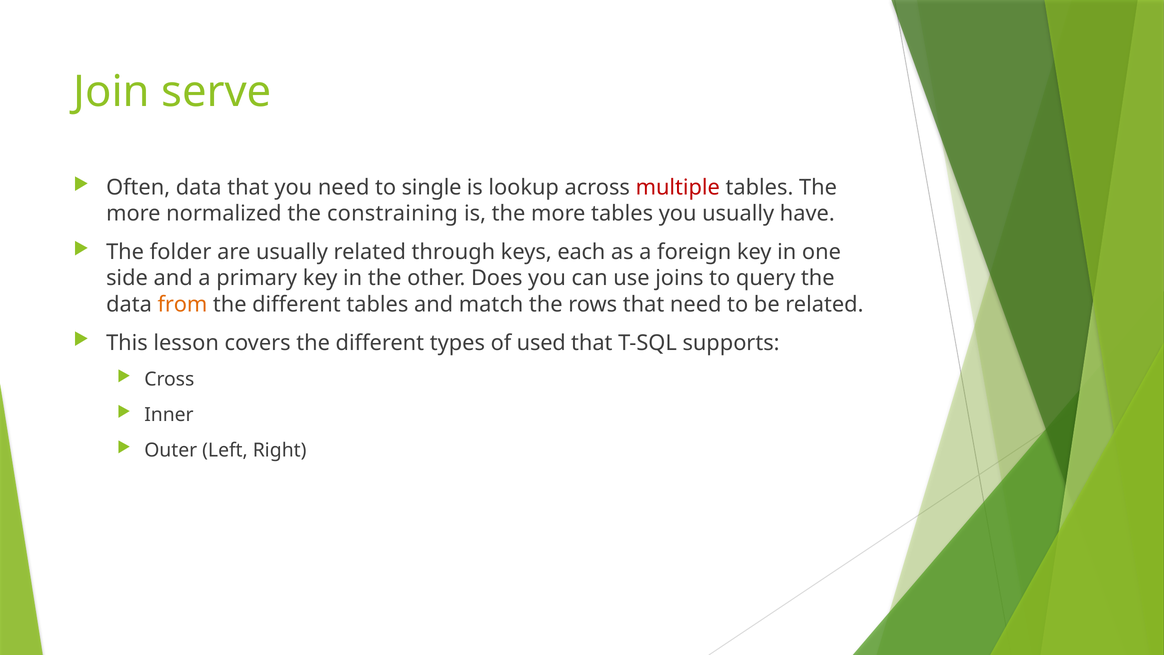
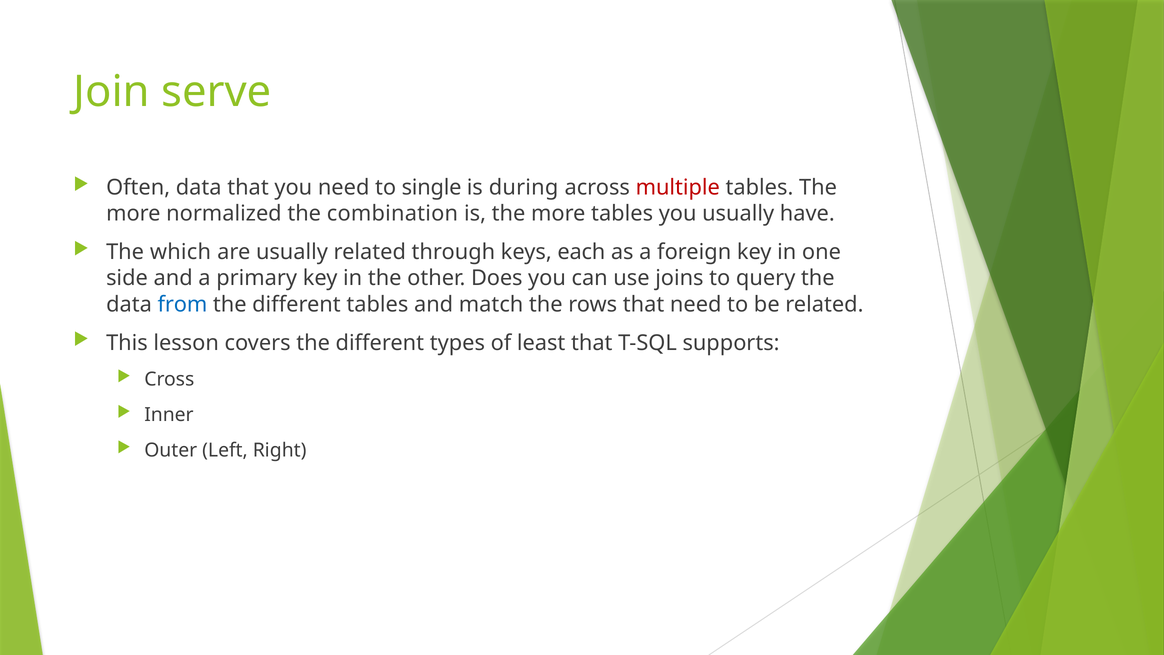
lookup: lookup -> during (524, 187)
constraining: constraining -> combination (392, 214)
folder: folder -> which (180, 252)
from colour: orange -> blue (182, 304)
used: used -> least (541, 343)
